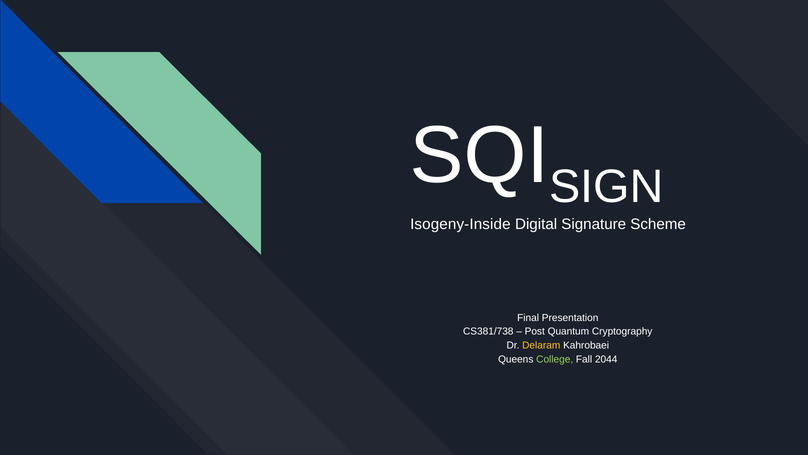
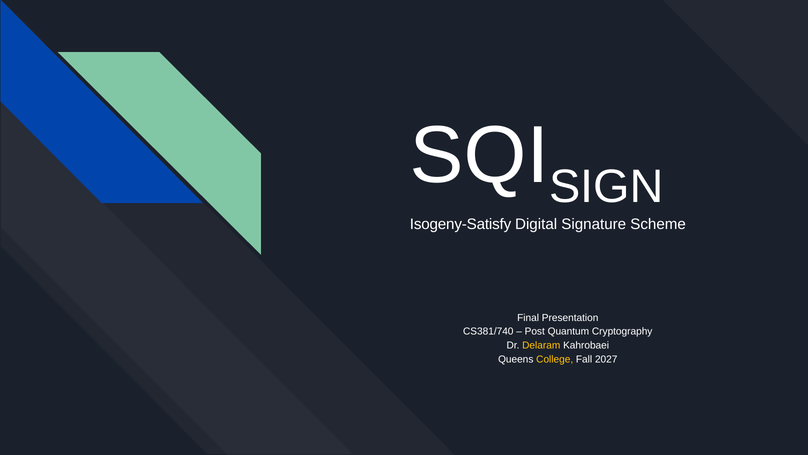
Isogeny-Inside: Isogeny-Inside -> Isogeny-Satisfy (461, 224)
CS381/738: CS381/738 -> CS381/740 (488, 331)
College colour: light green -> yellow (555, 359)
2044: 2044 -> 2027 (606, 359)
